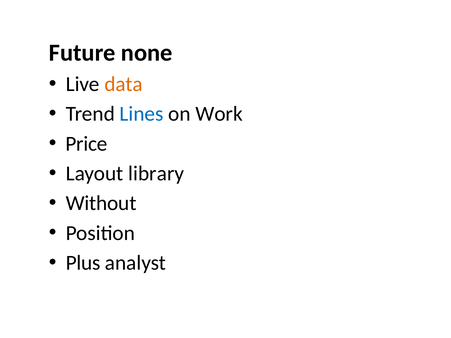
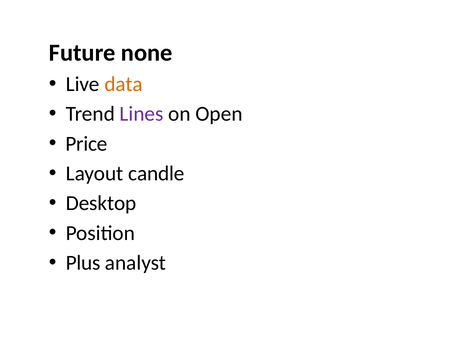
Lines colour: blue -> purple (142, 114)
Work: Work -> Open (219, 114)
library: library -> candle (156, 174)
Without: Without -> Desktop (101, 203)
